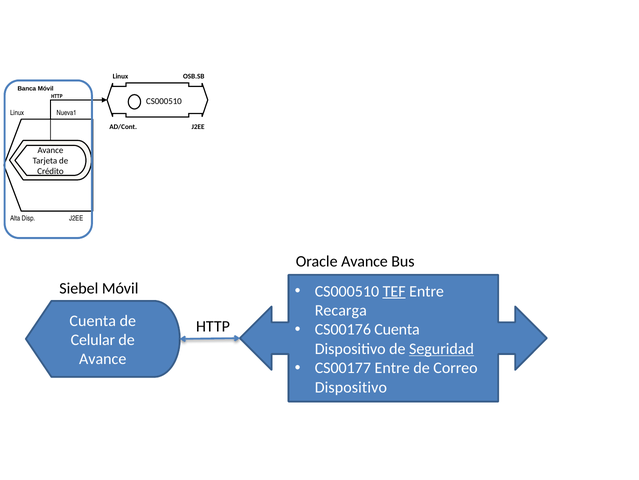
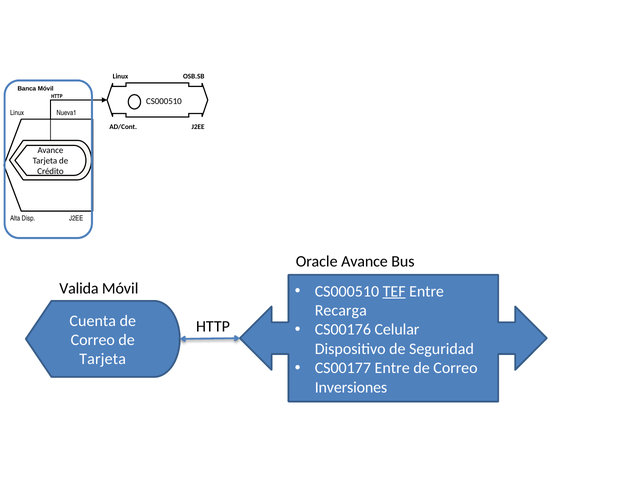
Siebel: Siebel -> Valida (79, 288)
CS00176 Cuenta: Cuenta -> Celular (397, 329)
Celular: Celular -> Correo (93, 339)
Seguridad underline: present -> none (441, 348)
Avance: Avance -> Tarjeta (103, 359)
Dispositivo: Dispositivo -> Inversiones (351, 387)
